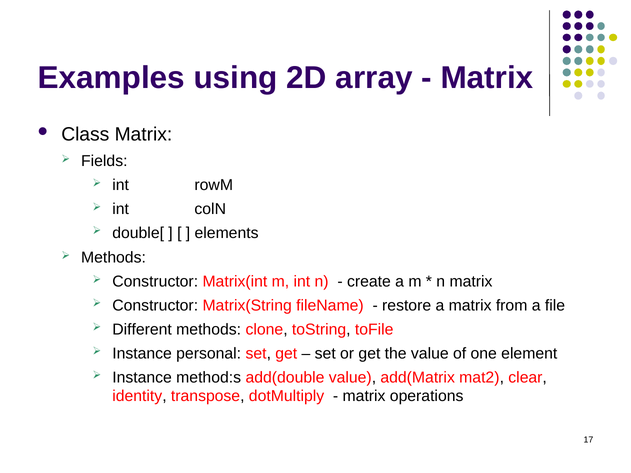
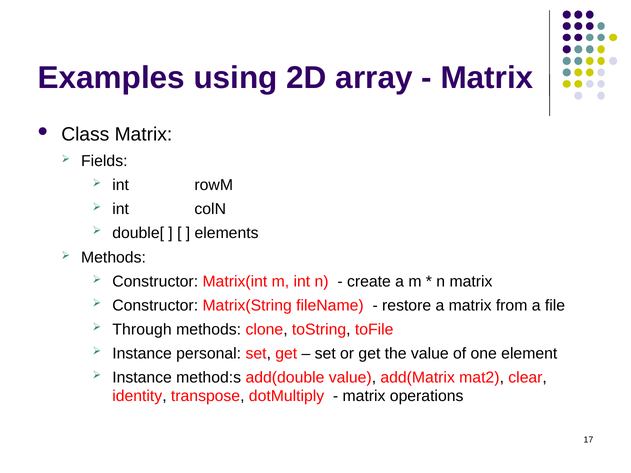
Different: Different -> Through (142, 330)
